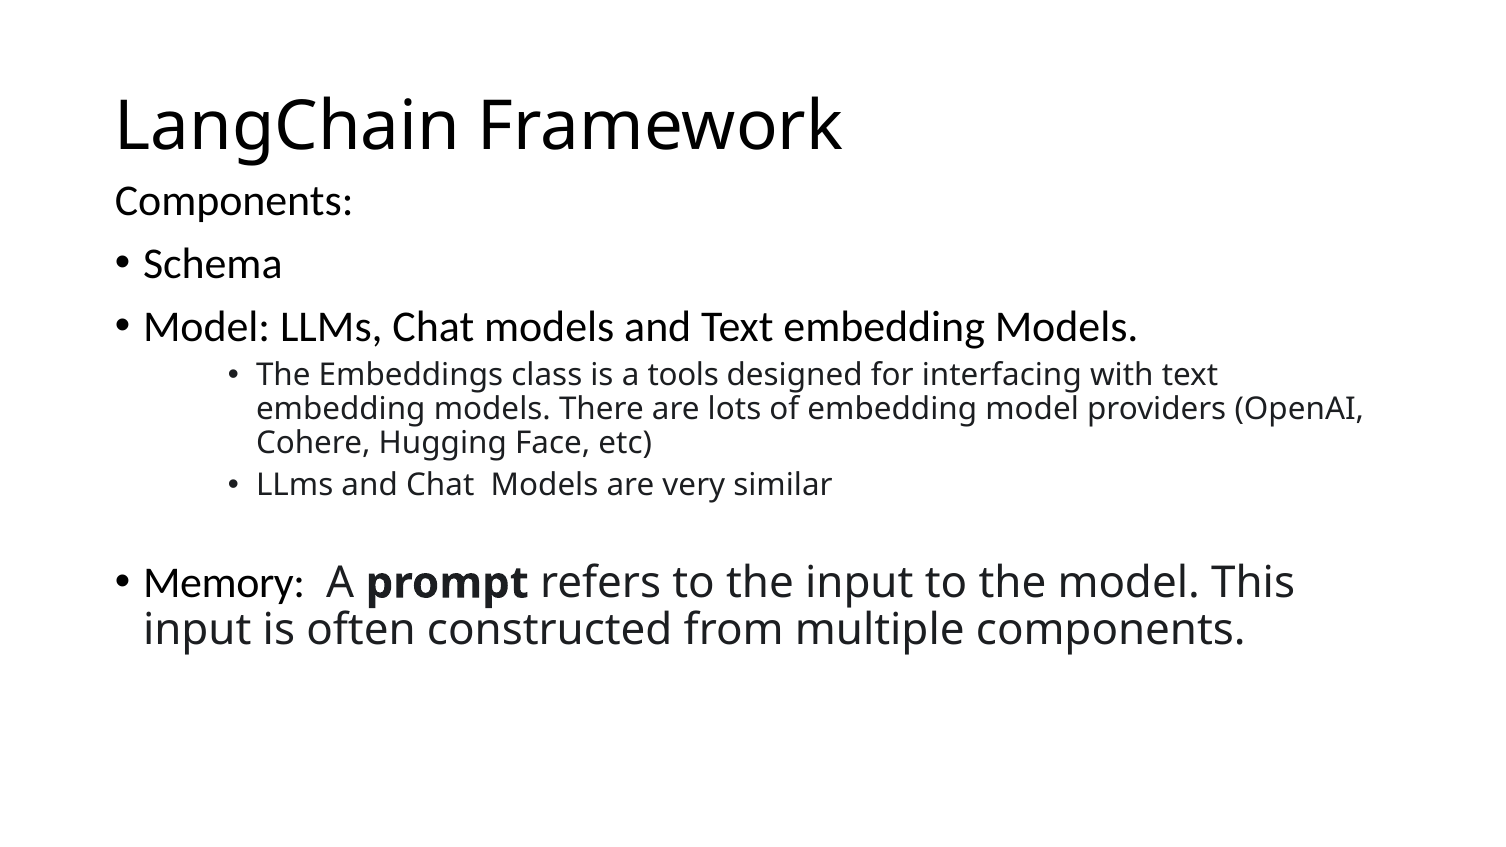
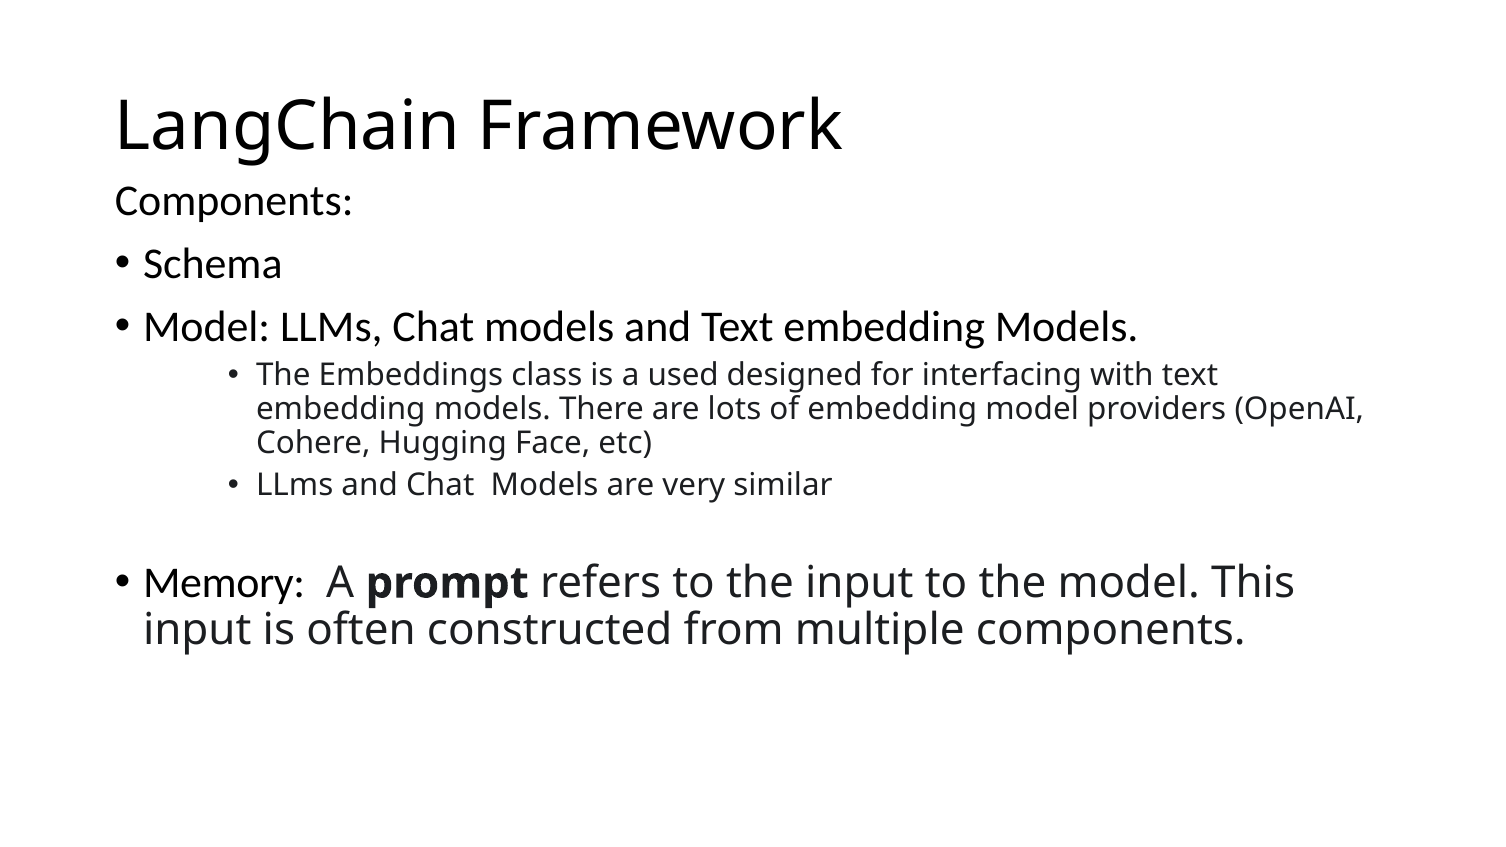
tools: tools -> used (683, 376)
